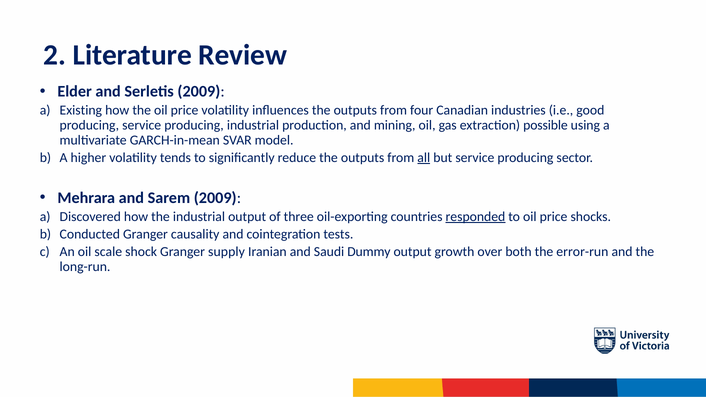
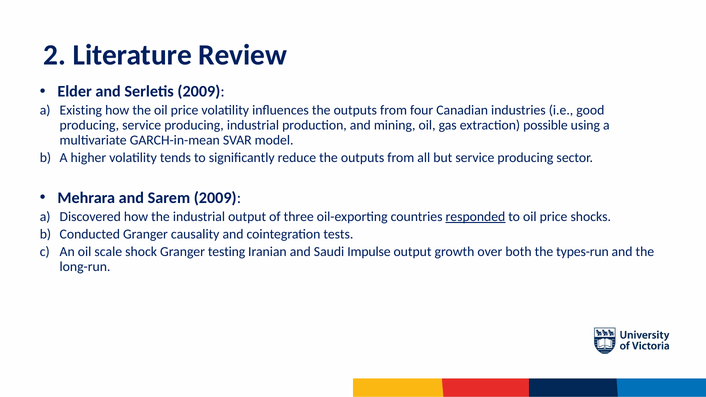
all underline: present -> none (424, 158)
supply: supply -> testing (227, 252)
Dummy: Dummy -> Impulse (369, 252)
error-run: error-run -> types-run (582, 252)
